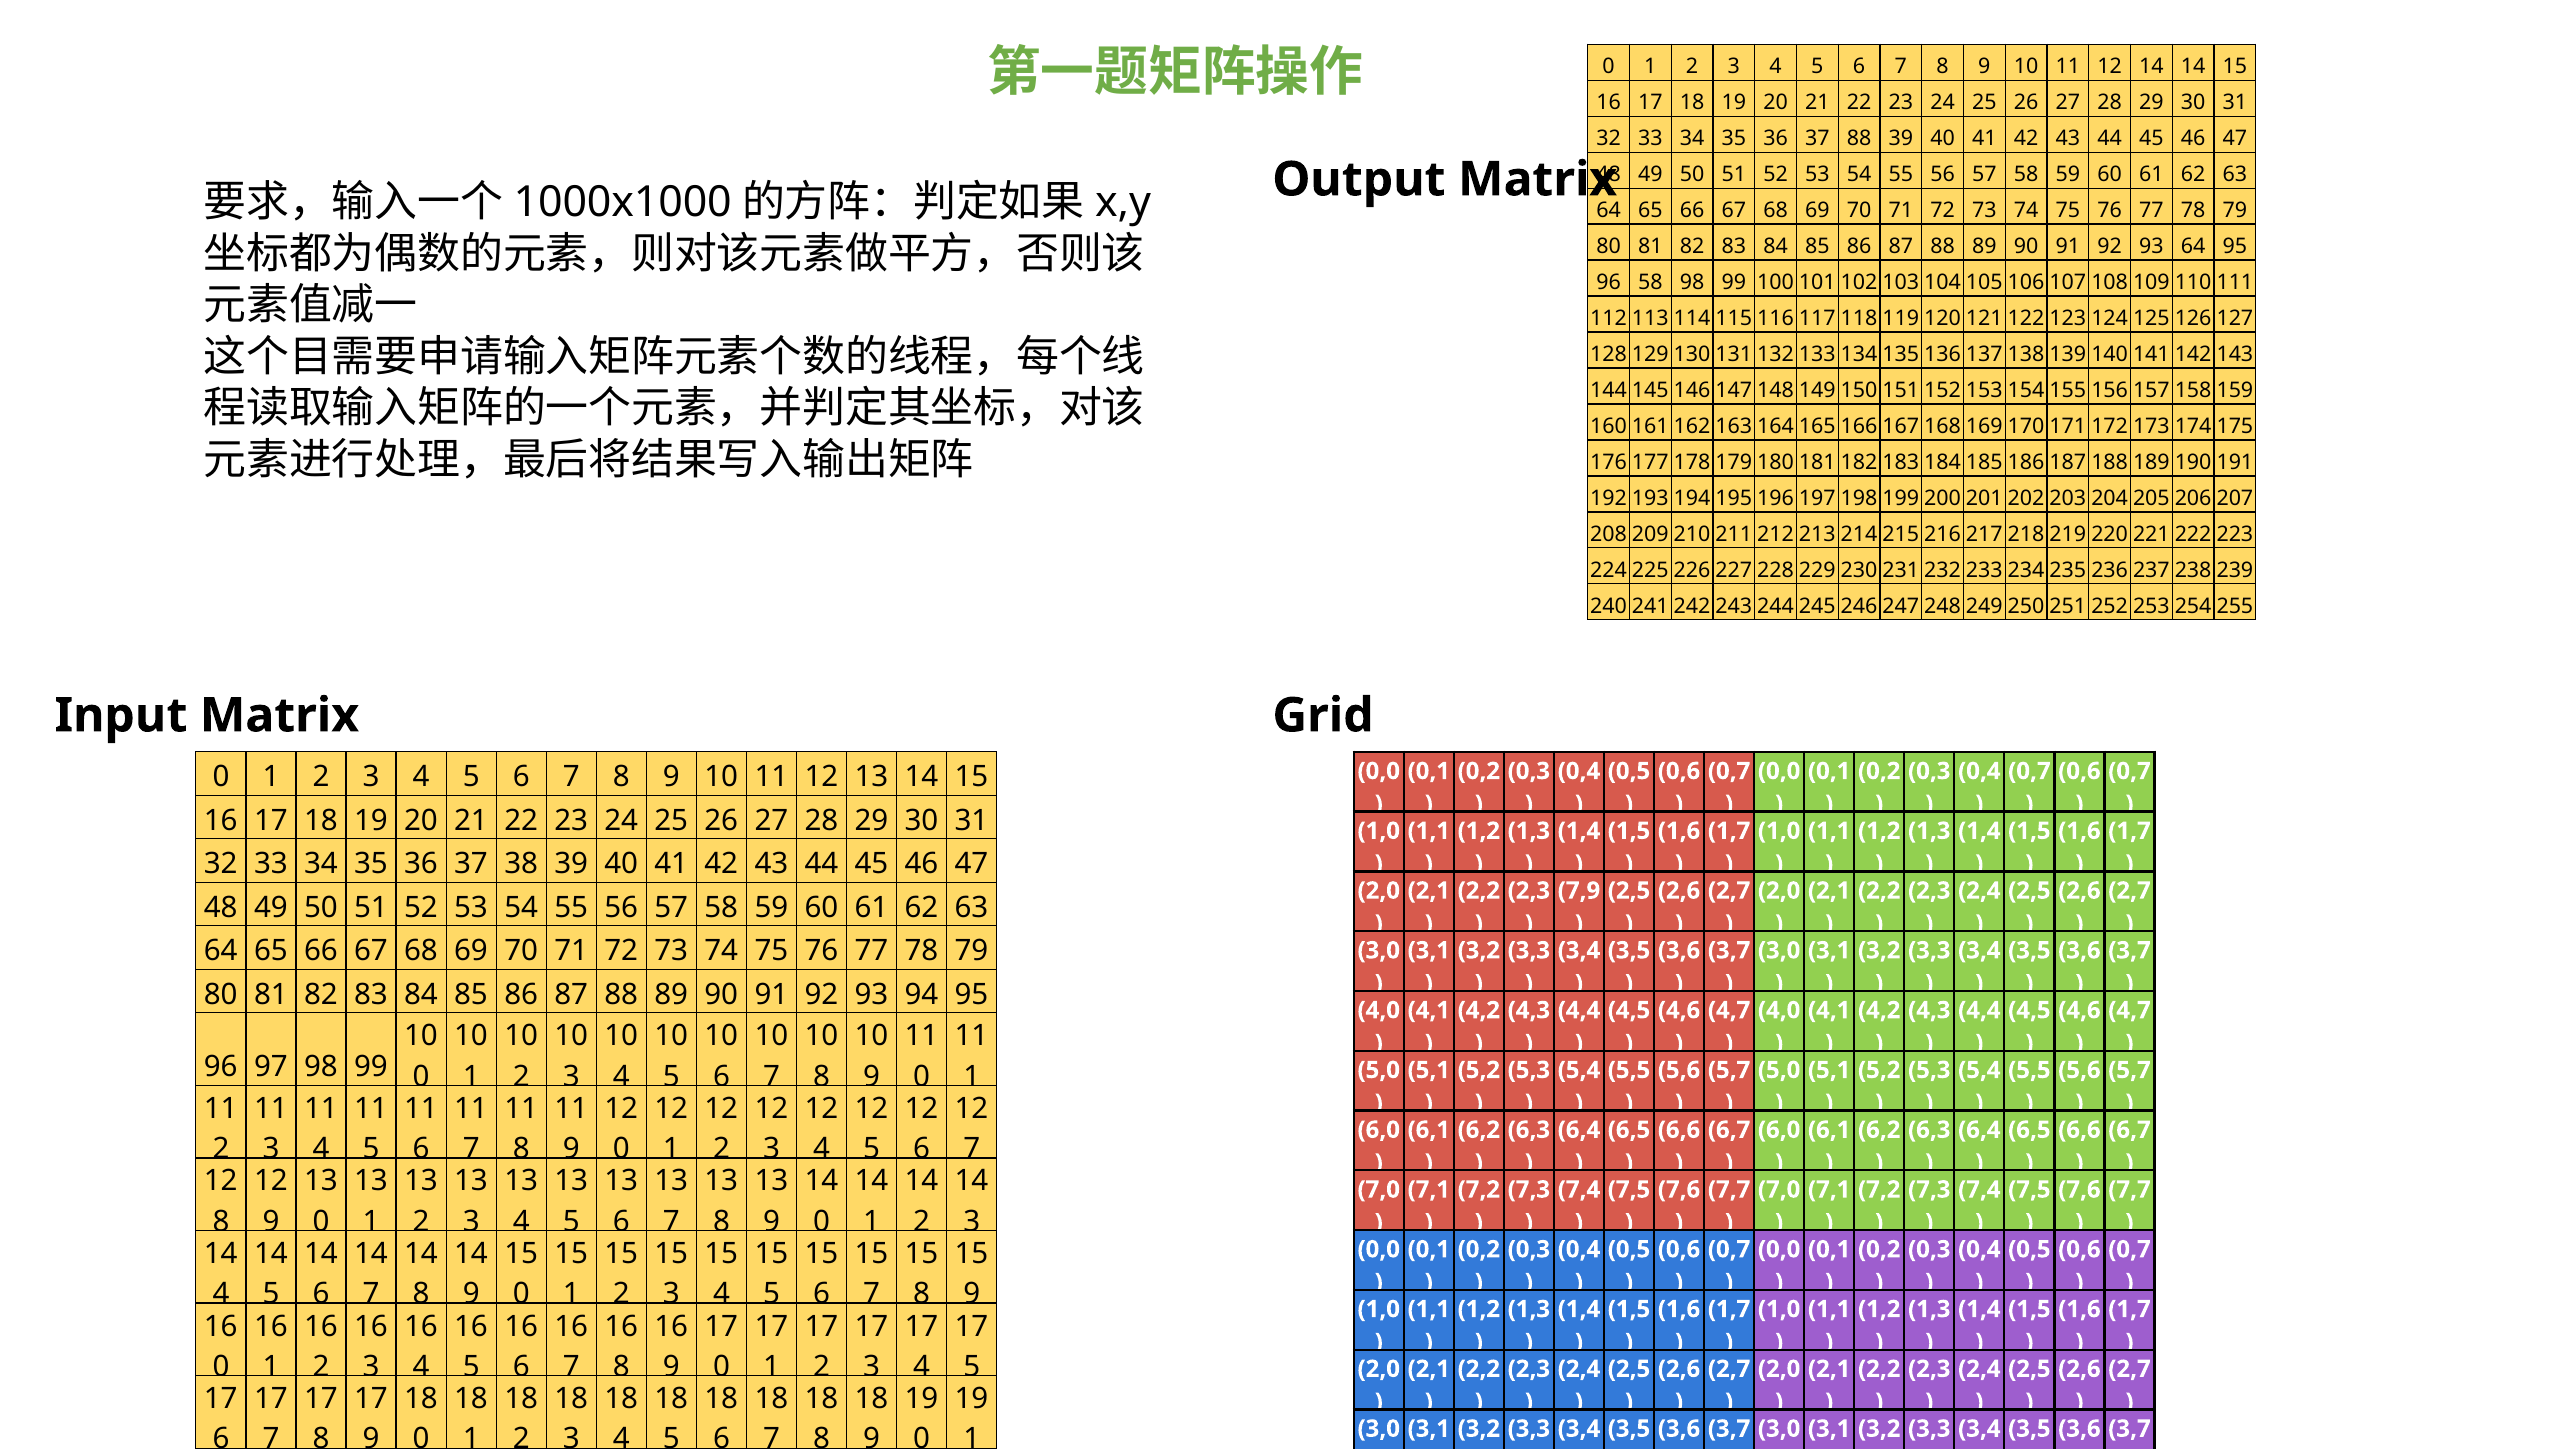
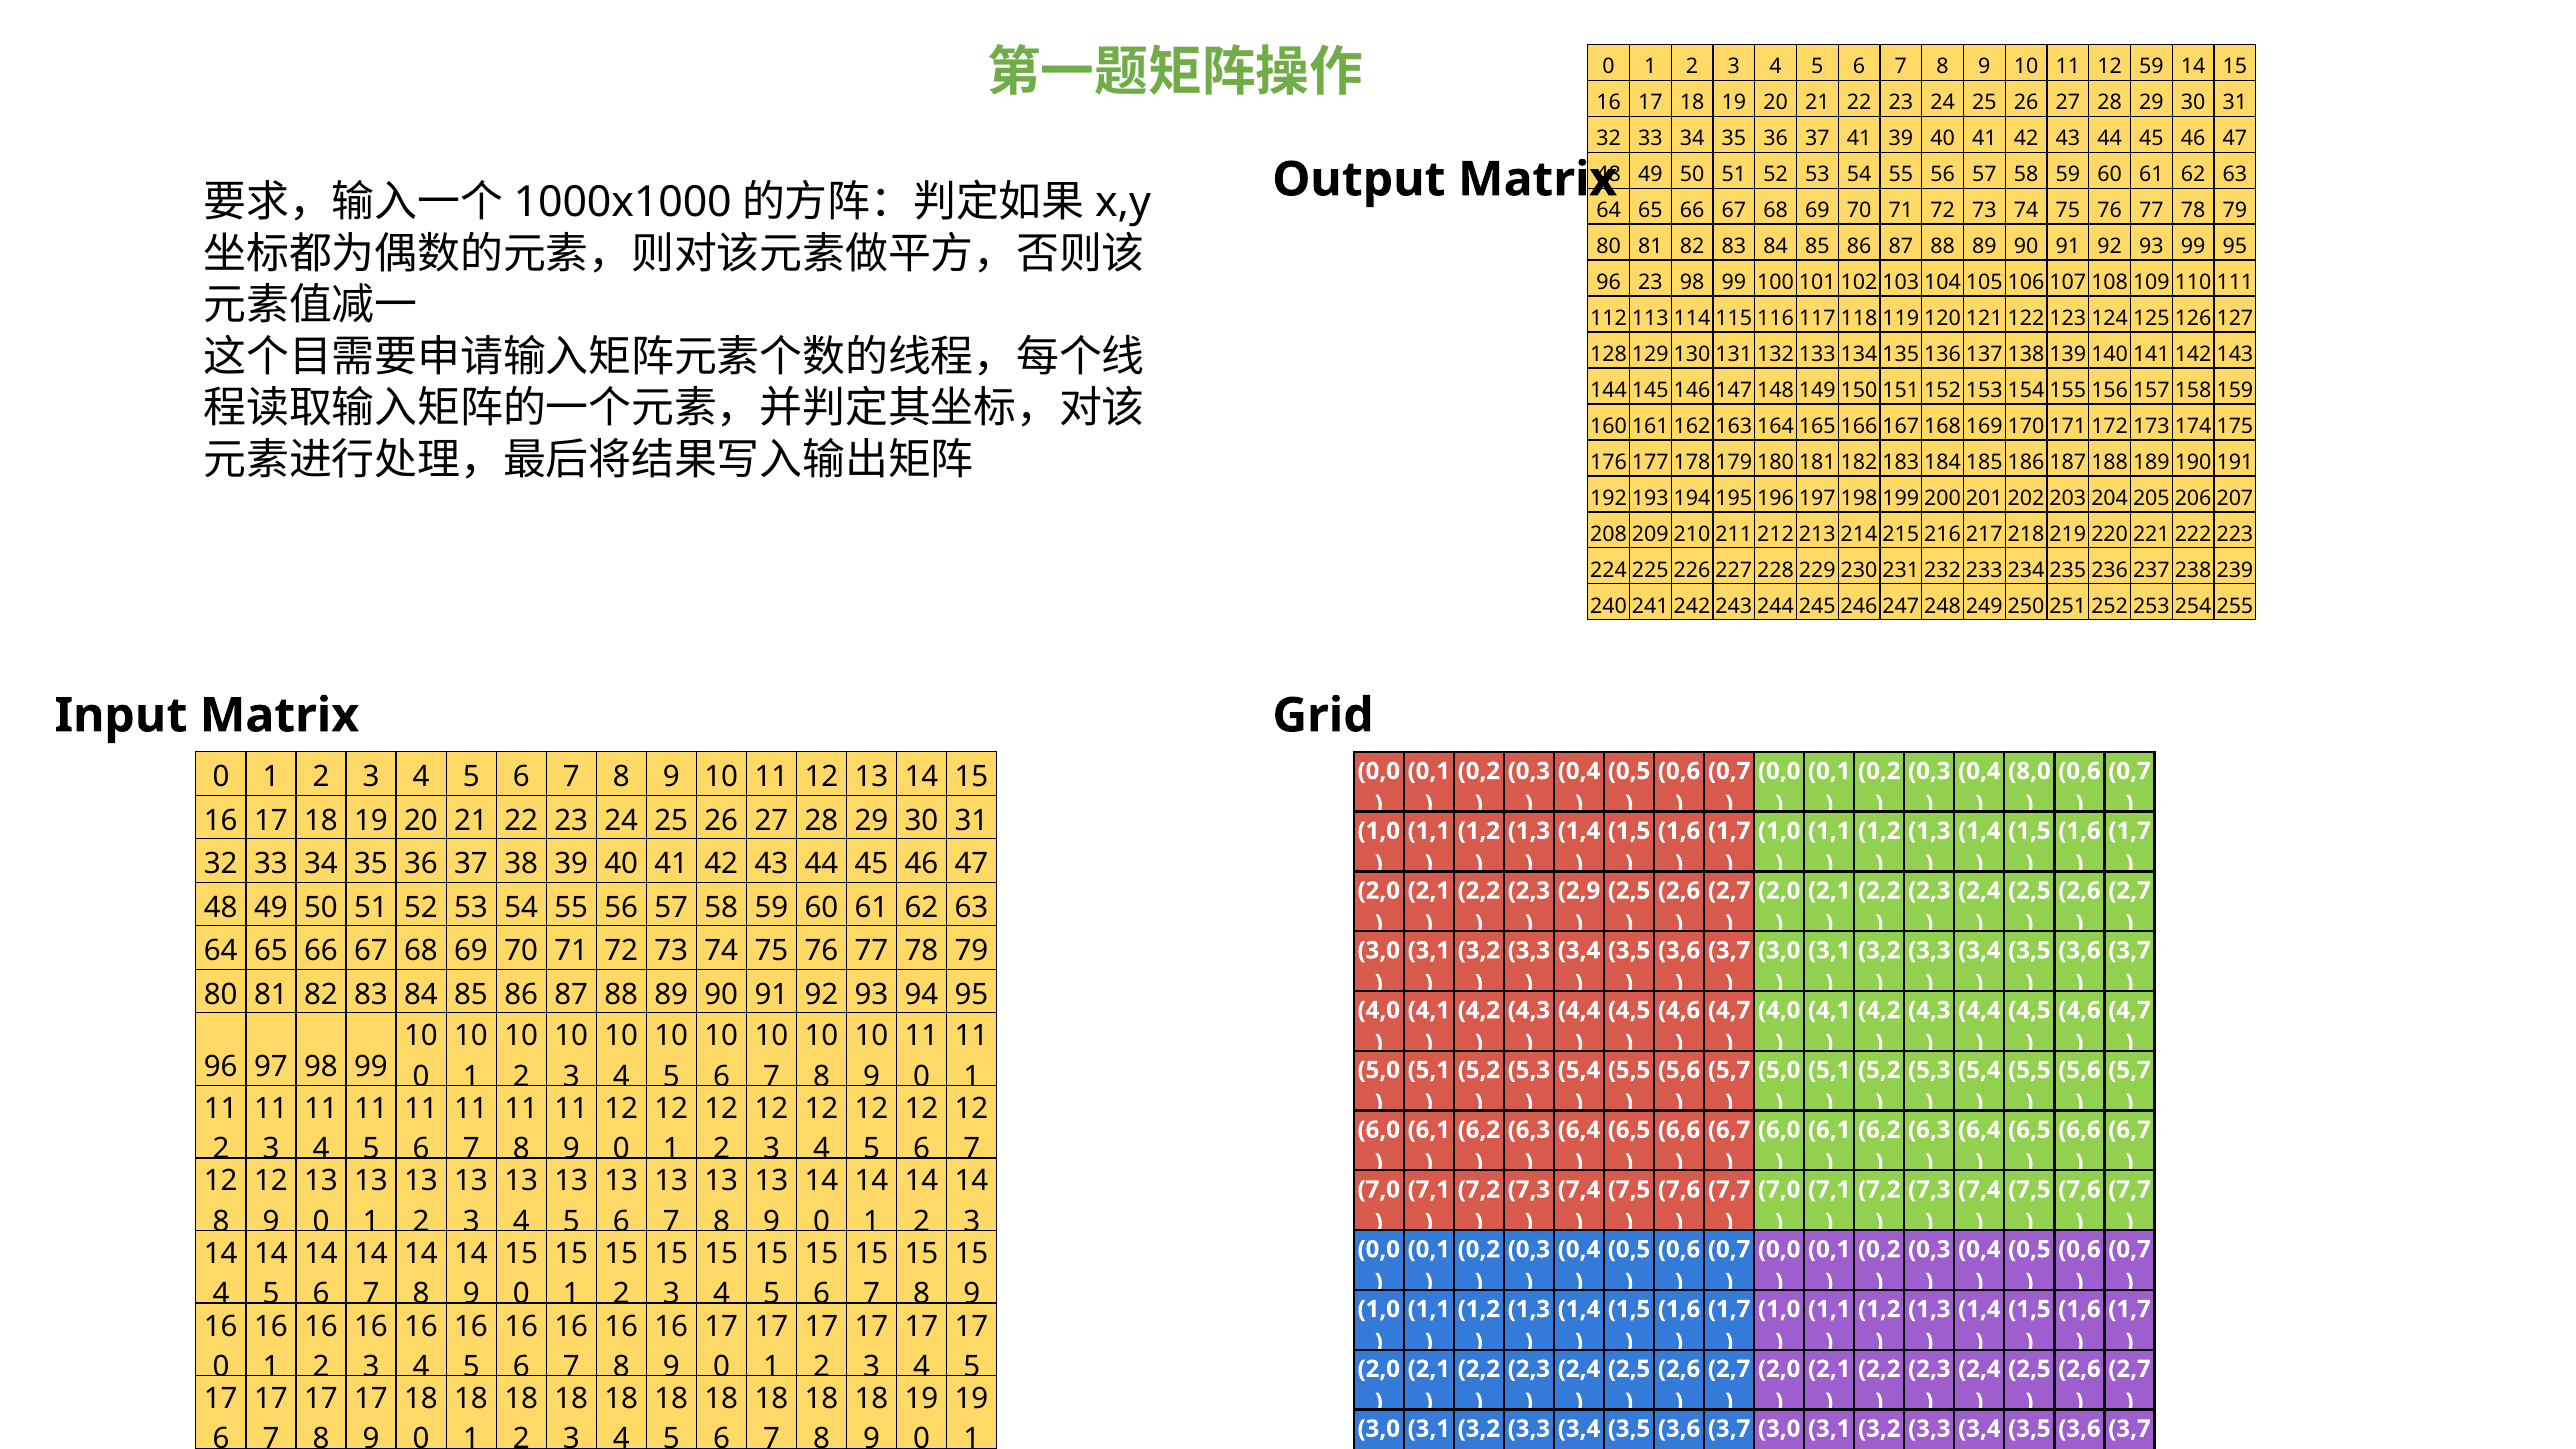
12 14: 14 -> 59 (2151, 67)
37 88: 88 -> 41 (1859, 139)
93 64: 64 -> 99 (2193, 247)
96 58: 58 -> 23 (1650, 282)
0,7: 0,7 -> 8,0 (2029, 771)
7,9: 7,9 -> 2,9 (1579, 891)
